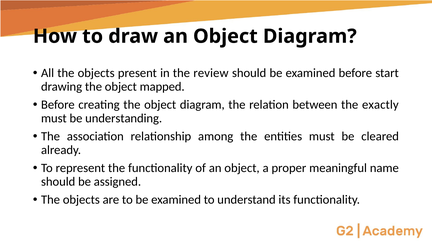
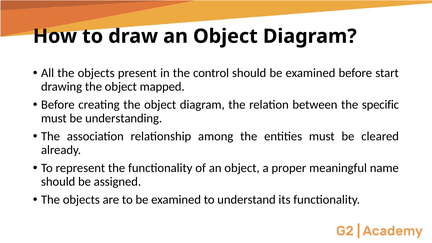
review: review -> control (211, 73)
exactly: exactly -> specific (380, 105)
